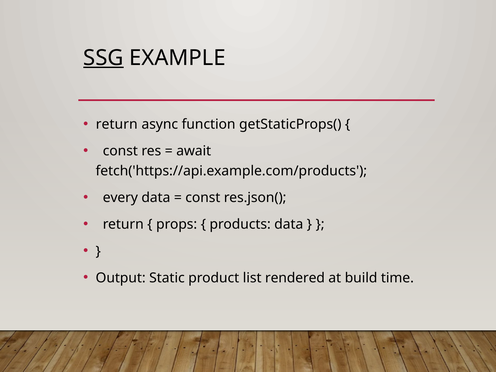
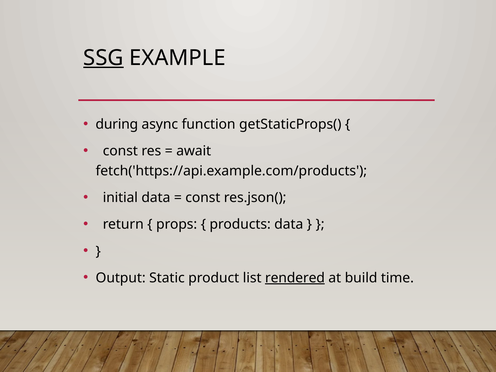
return: return -> during (117, 124)
every: every -> initial (120, 198)
rendered underline: none -> present (295, 278)
